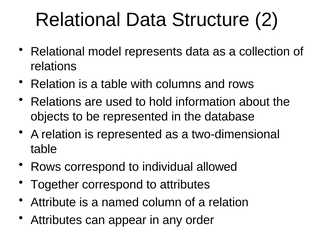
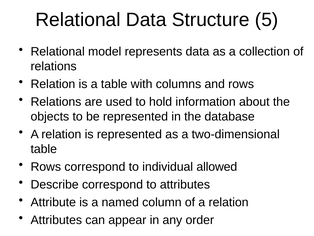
2: 2 -> 5 (267, 20)
Together: Together -> Describe (55, 184)
